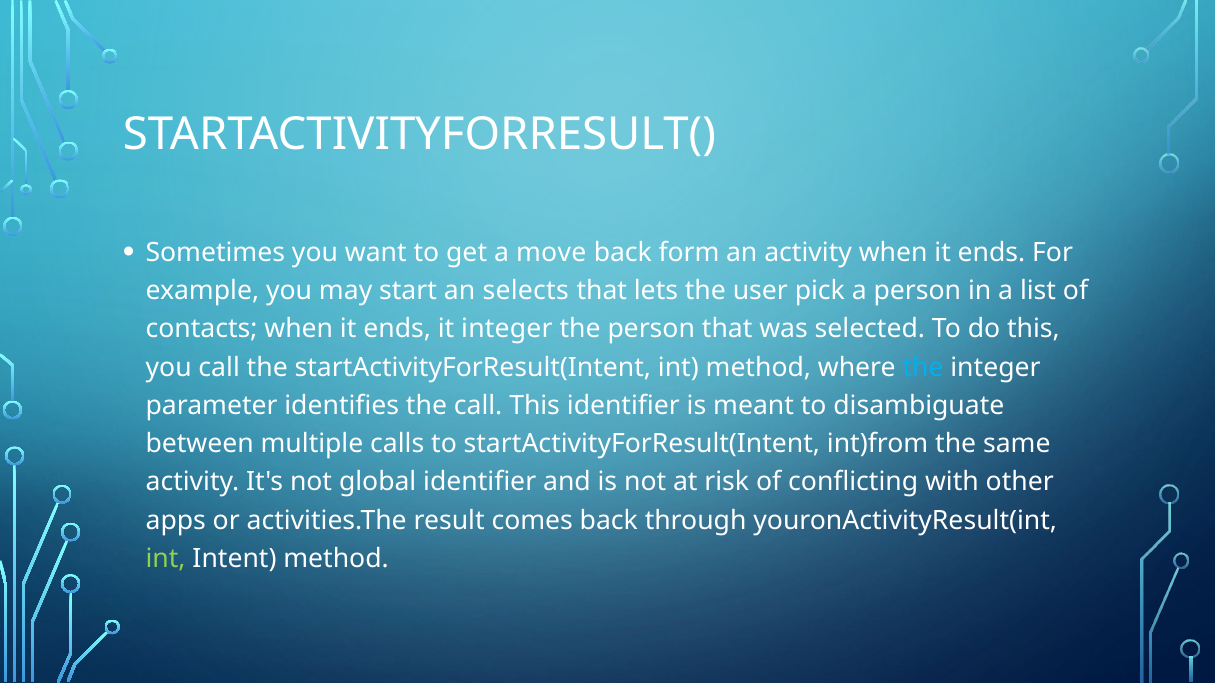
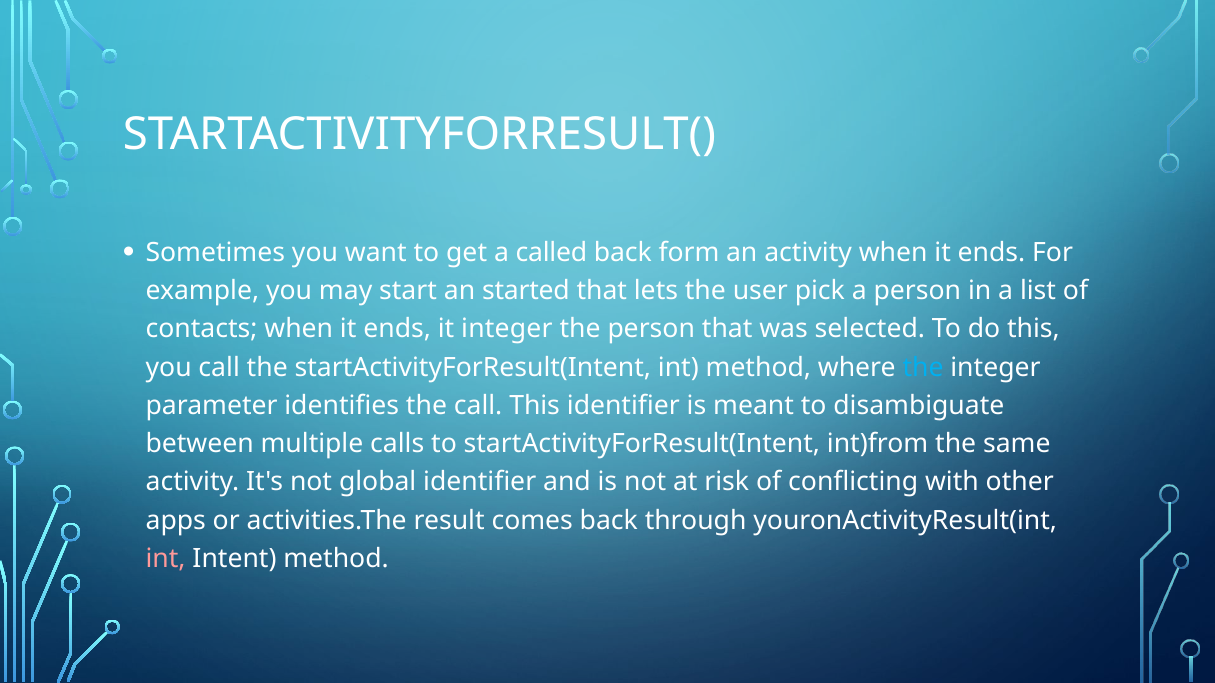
move: move -> called (551, 253)
selects: selects -> started (526, 291)
int colour: light green -> pink (166, 559)
